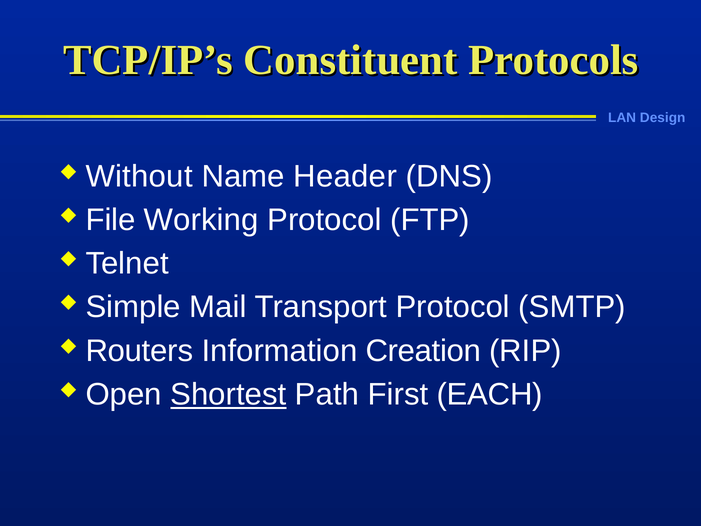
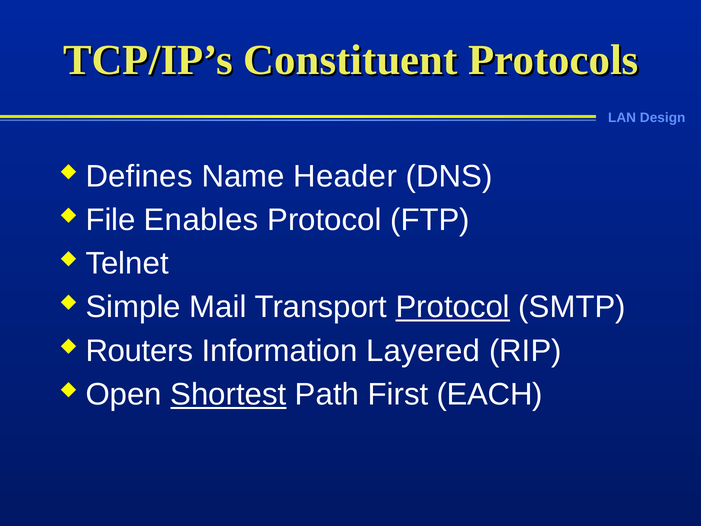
Without: Without -> Defines (139, 176)
Working: Working -> Enables (201, 220)
Protocol underline: none -> present (453, 307)
Creation: Creation -> Layered (423, 351)
